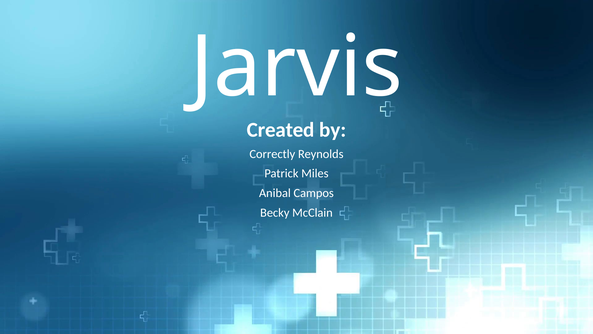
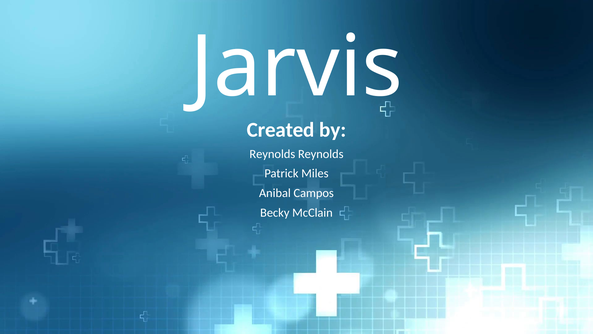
Correctly: Correctly -> Reynolds (272, 154)
